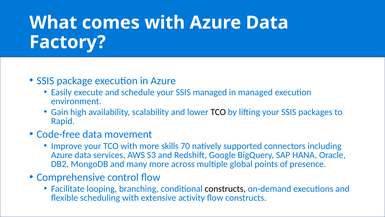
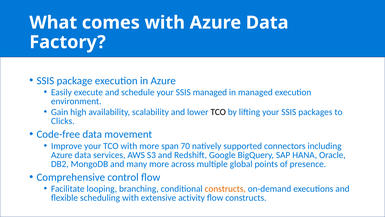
Rapid: Rapid -> Clicks (63, 121)
skills: skills -> span (170, 146)
constructs colour: black -> orange (225, 189)
